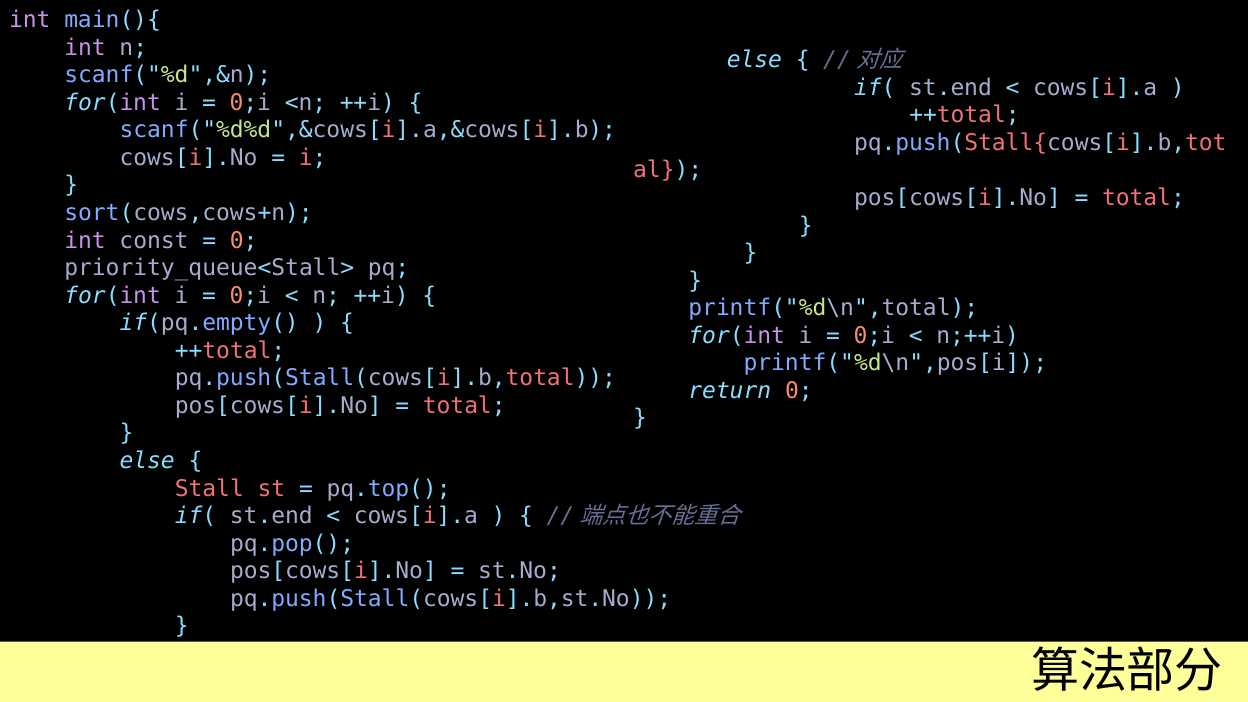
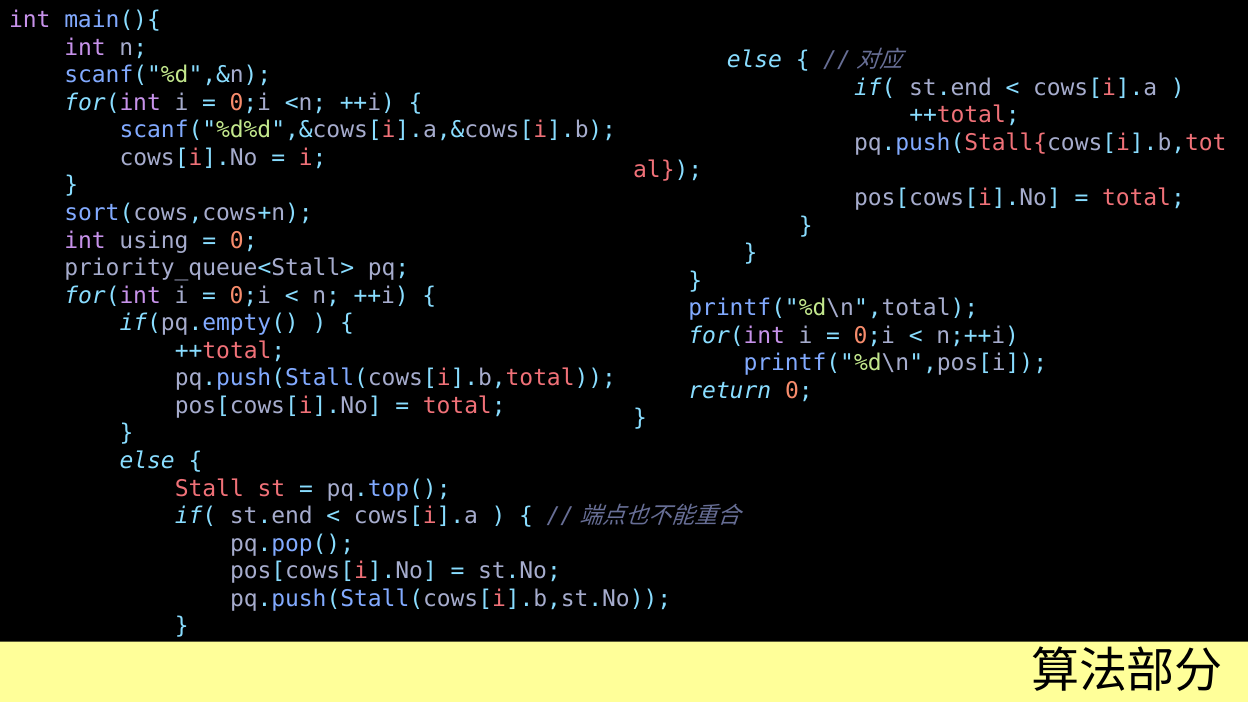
const: const -> using (154, 240)
